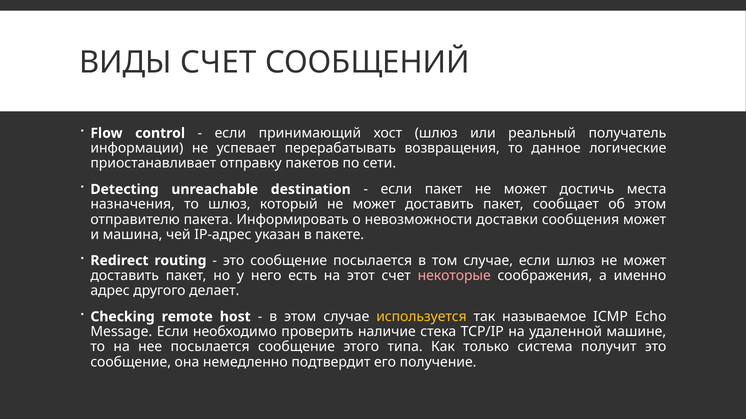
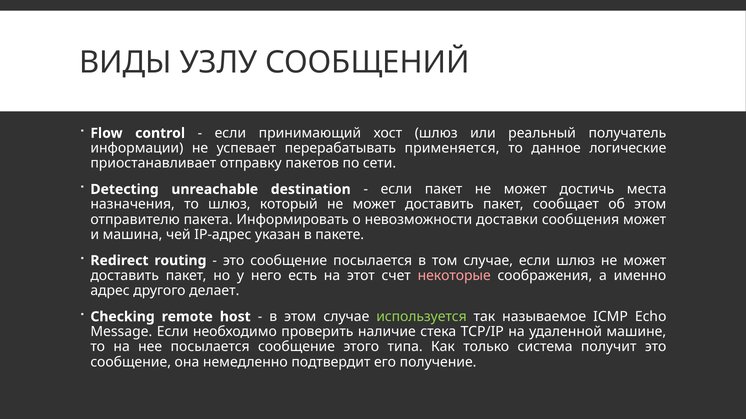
ВИДЫ СЧЕТ: СЧЕТ -> УЗЛУ (219, 63)
возвращения: возвращения -> применяется (452, 148)
используется colour: yellow -> light green (421, 317)
